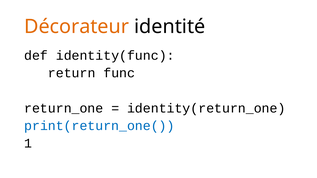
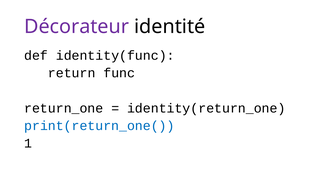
Décorateur colour: orange -> purple (77, 27)
